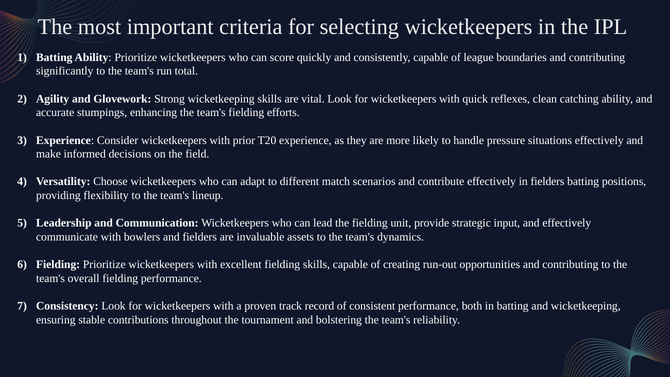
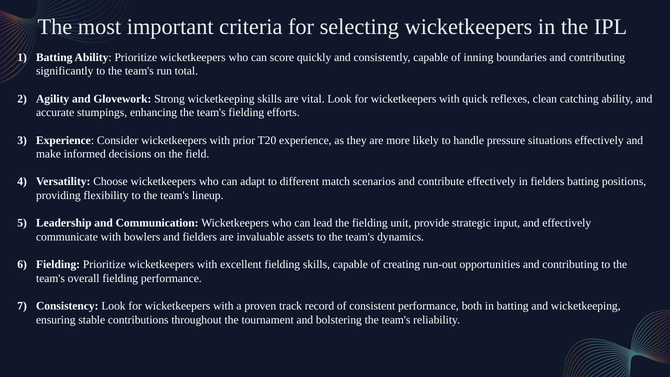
league: league -> inning (479, 57)
